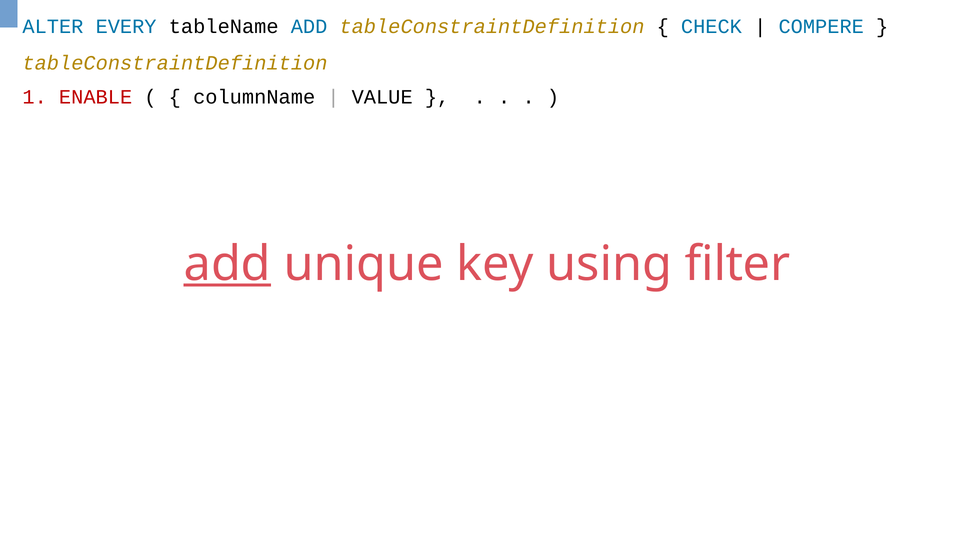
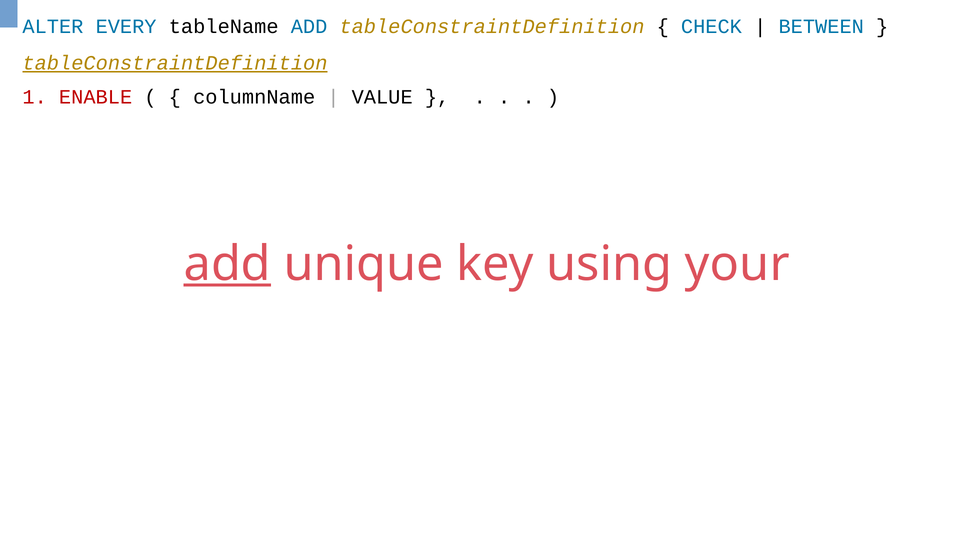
COMPERE: COMPERE -> BETWEEN (821, 27)
tableConstraintDefinition underline: none -> present (175, 63)
filter: filter -> your (737, 264)
